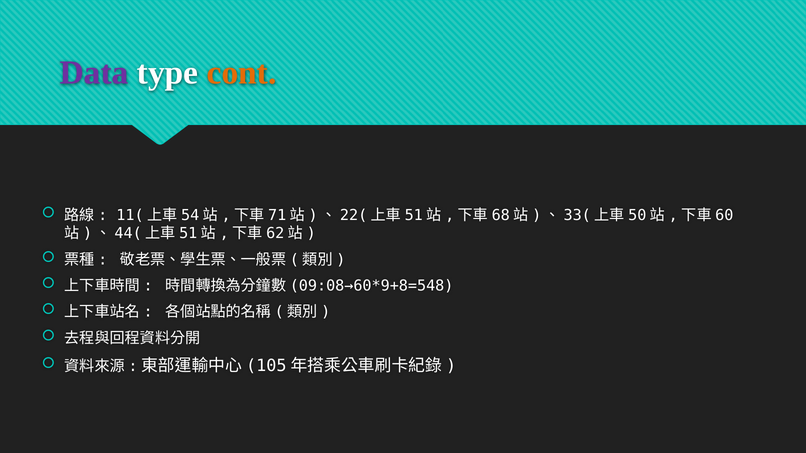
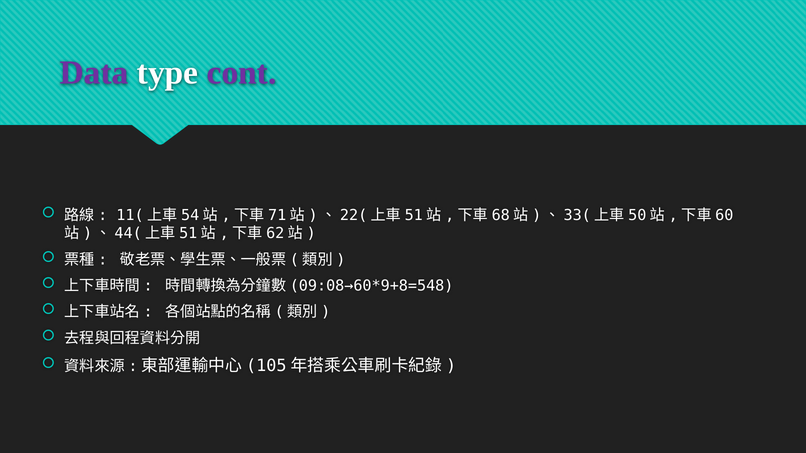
cont colour: orange -> purple (242, 73)
